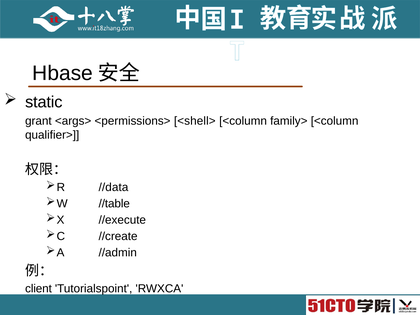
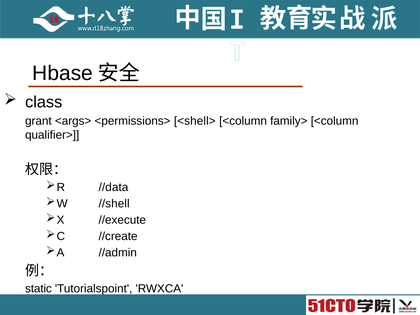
static: static -> class (44, 102)
//table: //table -> //shell (114, 204)
client: client -> static (38, 289)
